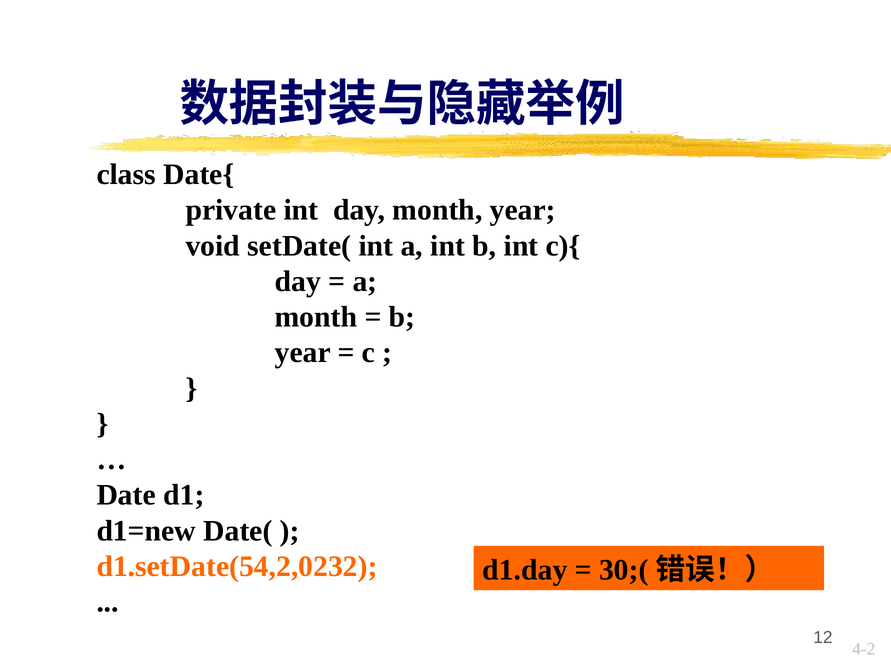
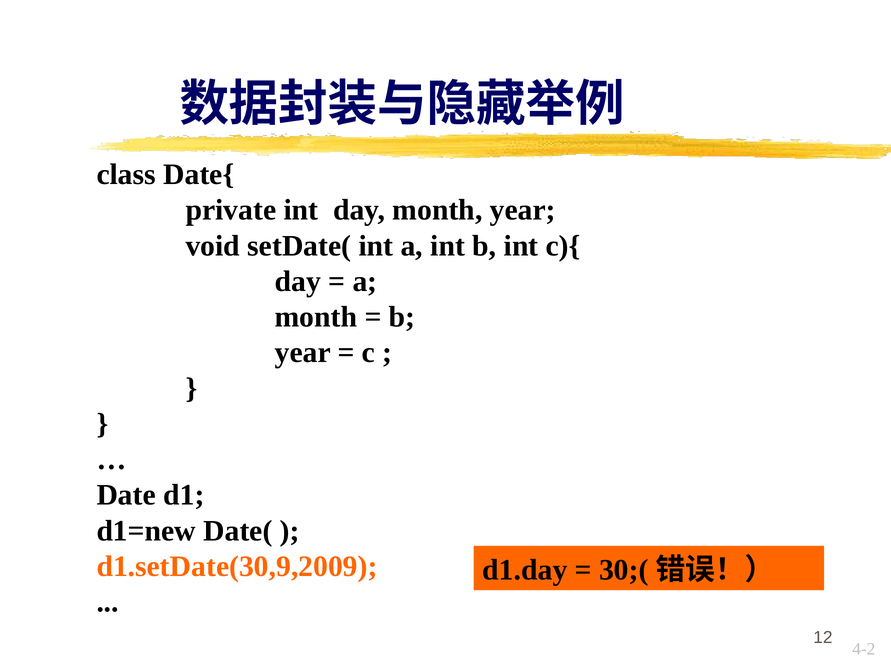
d1.setDate(54,2,0232: d1.setDate(54,2,0232 -> d1.setDate(30,9,2009 (237, 567)
